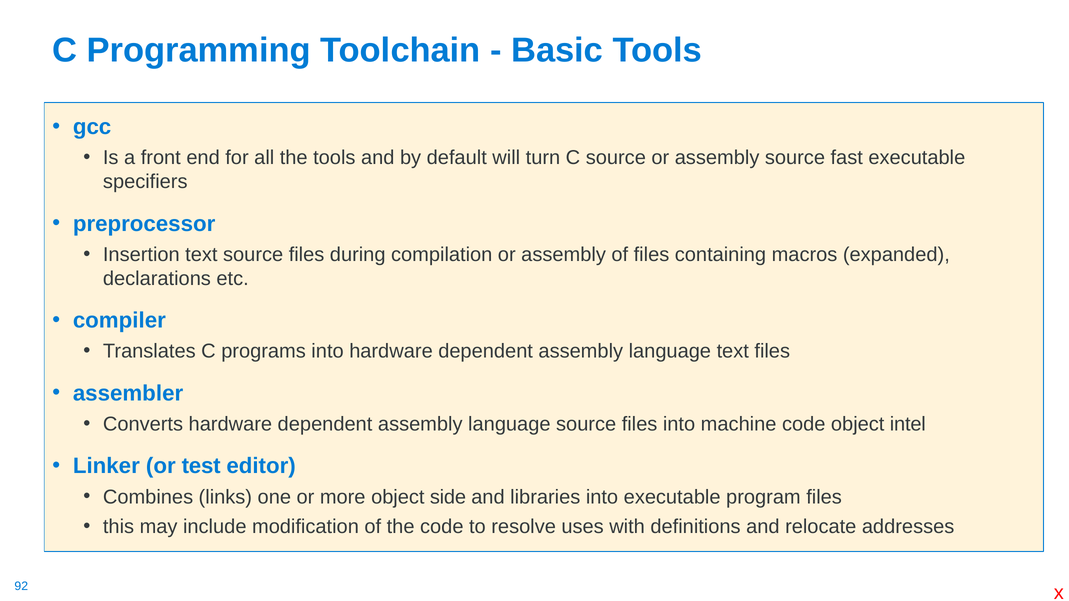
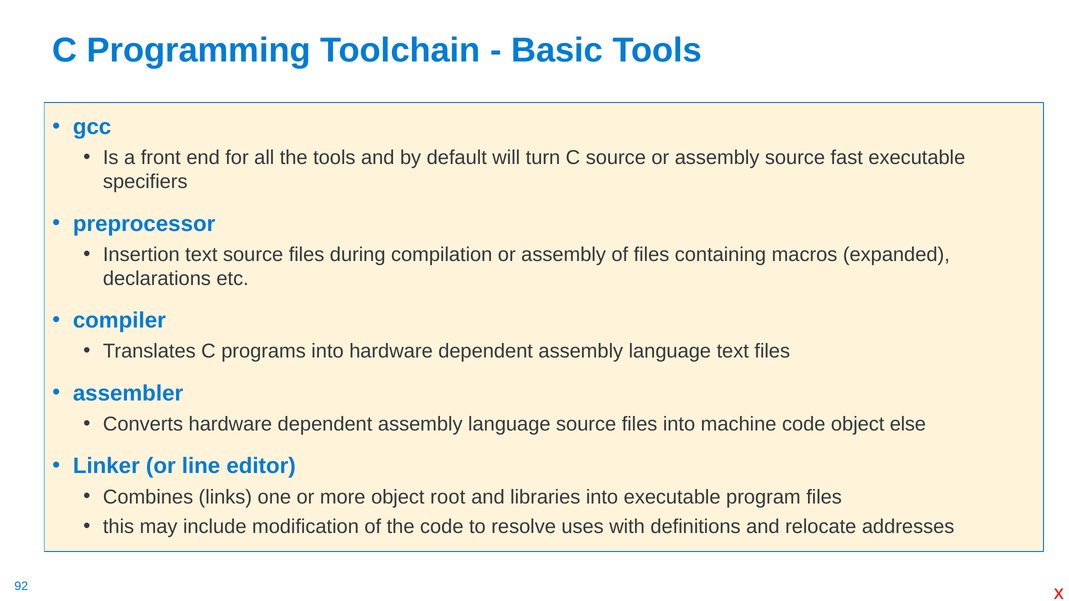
intel: intel -> else (908, 424)
test: test -> line (201, 466)
side: side -> root (448, 497)
